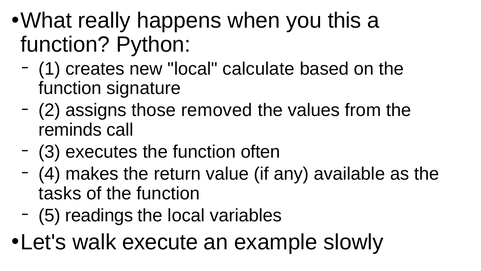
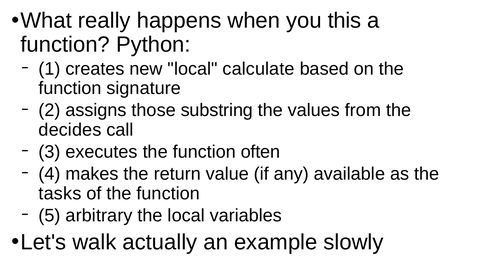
removed: removed -> substring (217, 110)
reminds: reminds -> decides (70, 130)
readings: readings -> arbitrary (99, 215)
execute: execute -> actually (160, 242)
